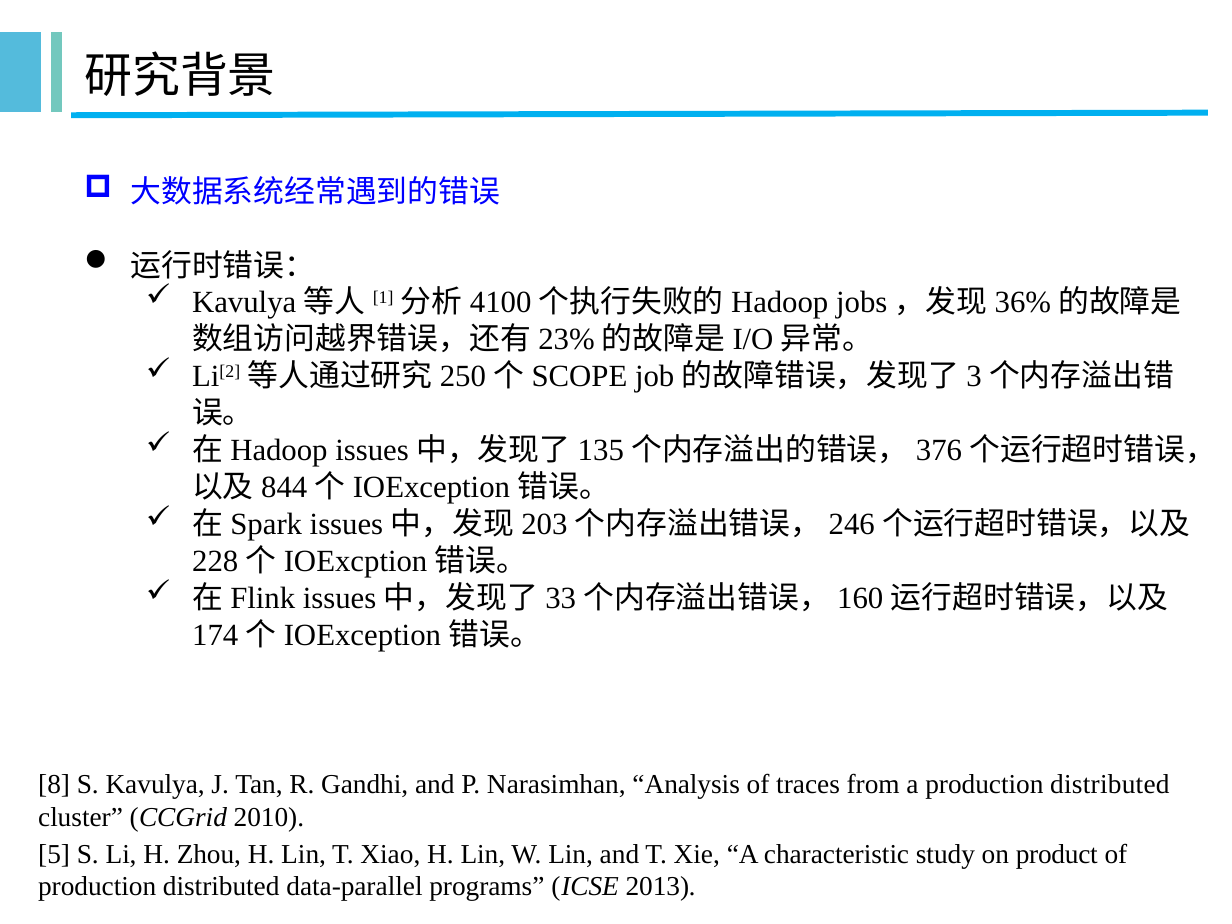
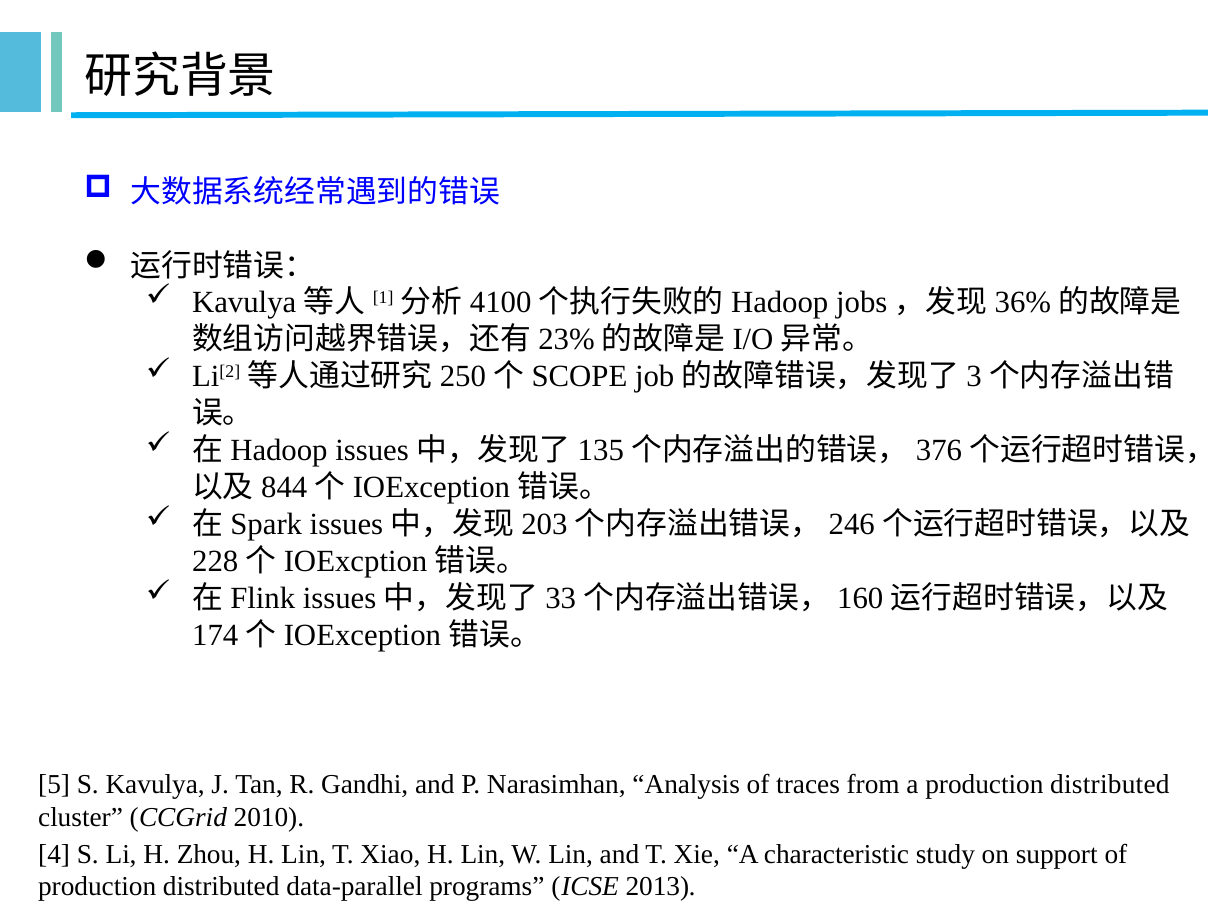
8: 8 -> 5 (54, 785)
5: 5 -> 4 (54, 854)
product: product -> support (1057, 854)
